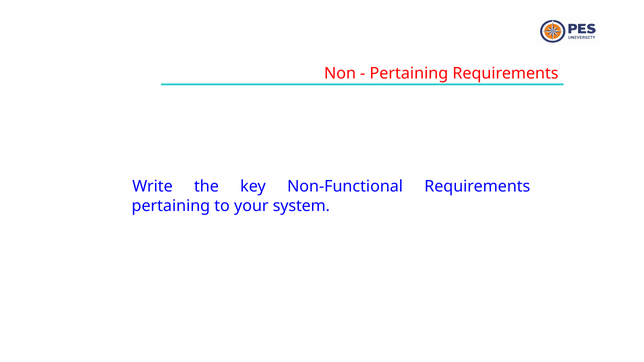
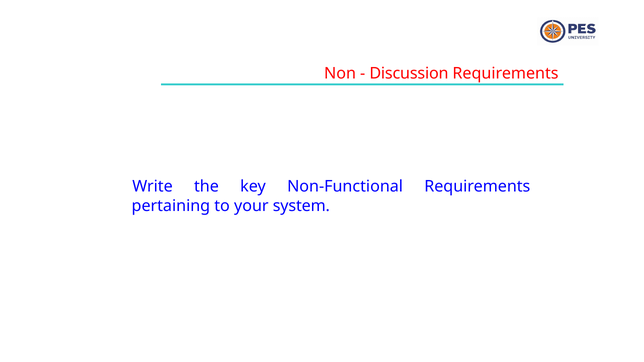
Pertaining: Pertaining -> Discussion (409, 74)
